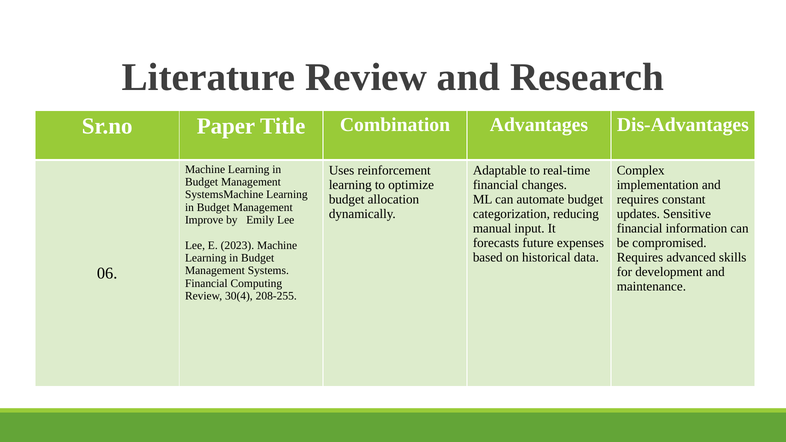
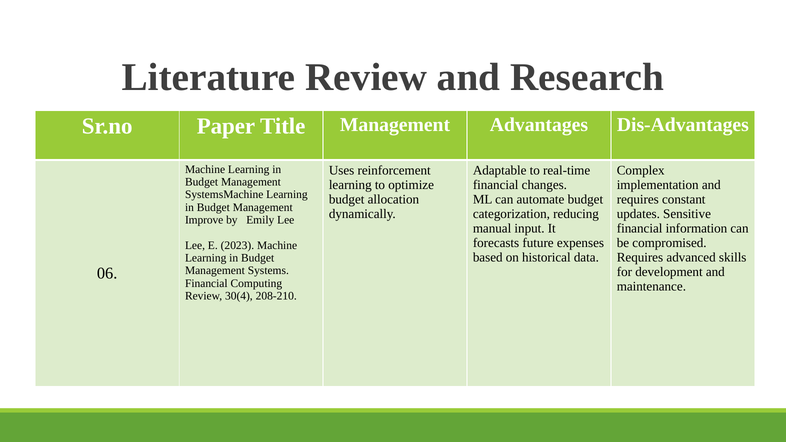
Title Combination: Combination -> Management (395, 125)
208-255: 208-255 -> 208-210 (276, 296)
